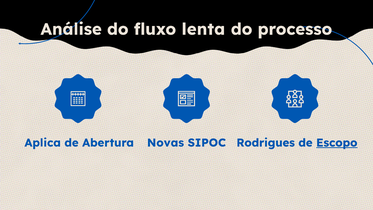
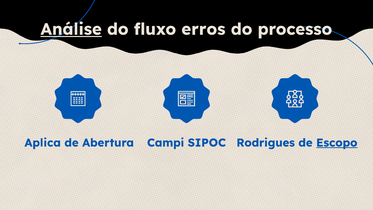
Análise underline: none -> present (71, 29)
lenta: lenta -> erros (203, 29)
Novas: Novas -> Campi (166, 143)
